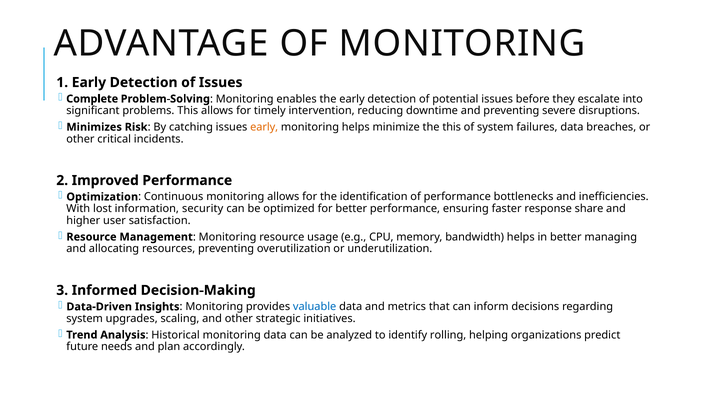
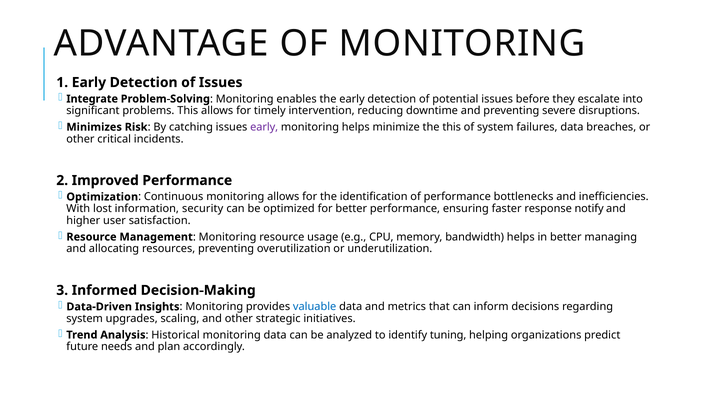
Complete: Complete -> Integrate (92, 99)
early colour: orange -> purple (264, 127)
share: share -> notify (589, 209)
rolling: rolling -> tuning (448, 335)
